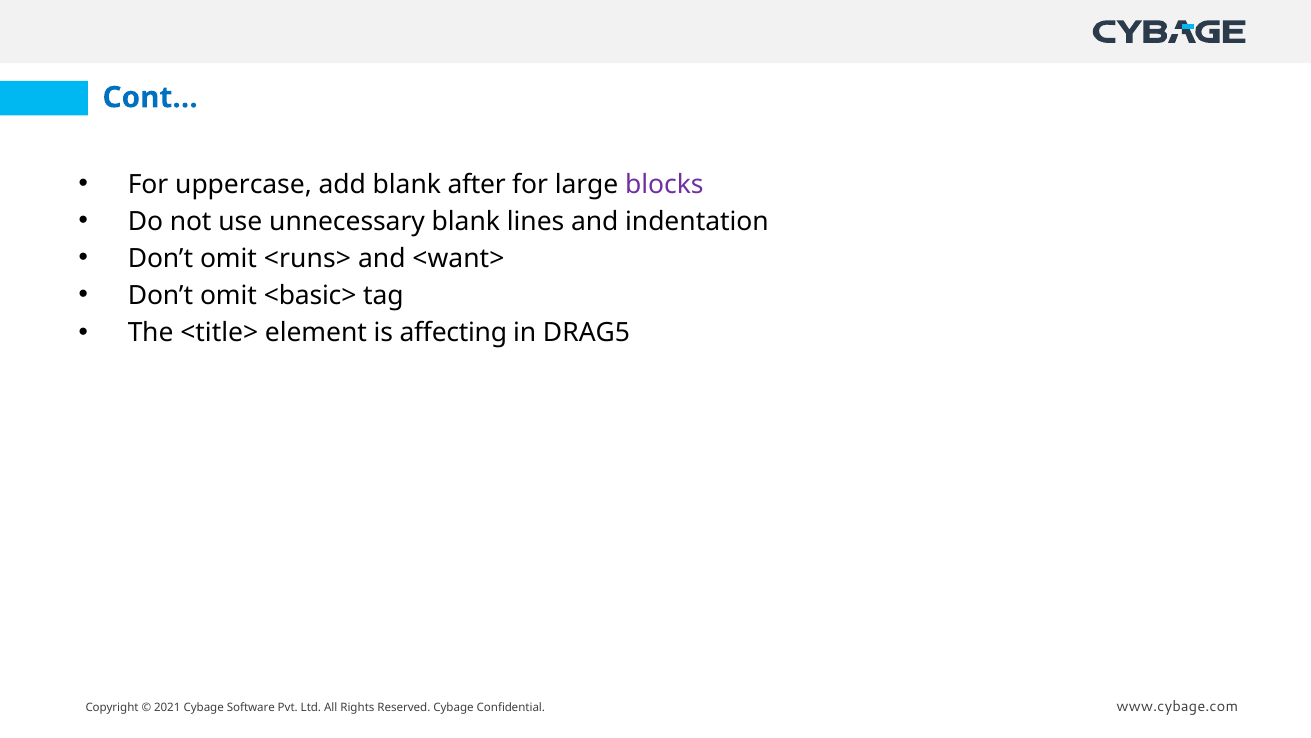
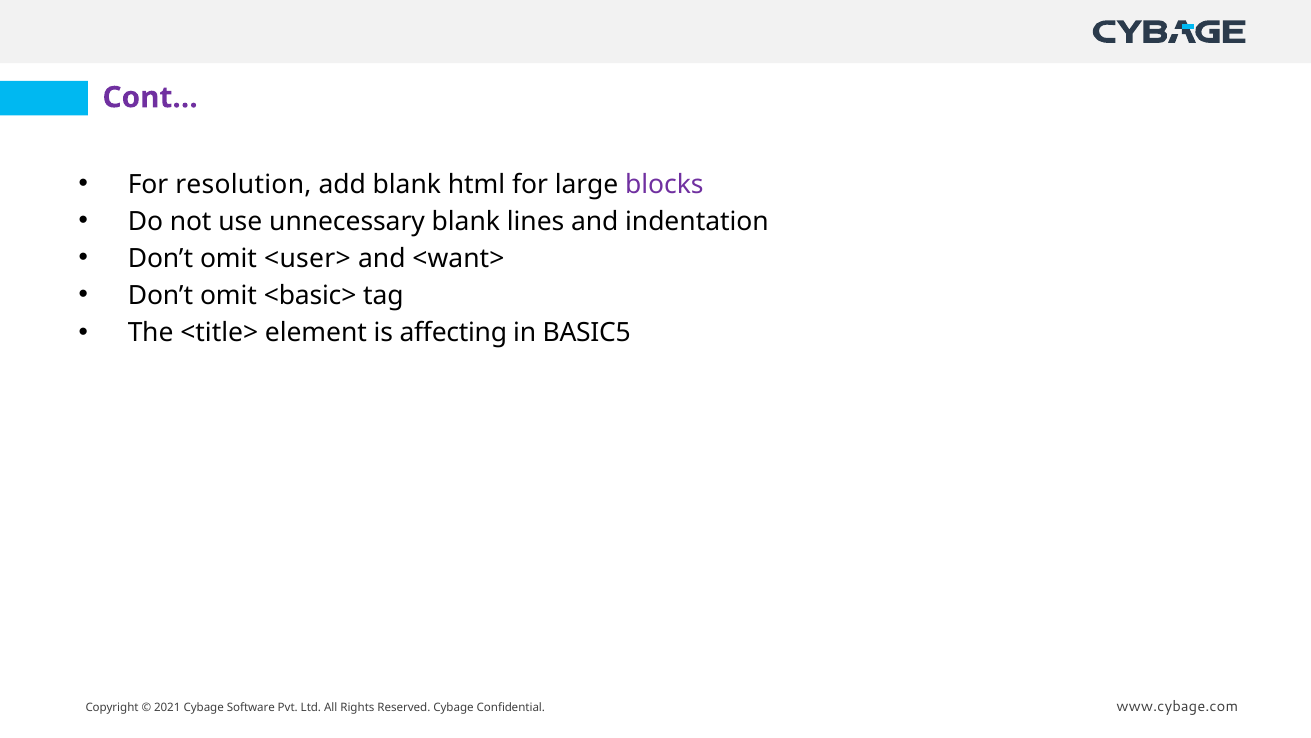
Cont… colour: blue -> purple (150, 97)
uppercase: uppercase -> resolution (243, 184)
after: after -> html (477, 184)
<runs>: <runs> -> <user> (307, 259)
DRAG5: DRAG5 -> BASIC5 (587, 333)
